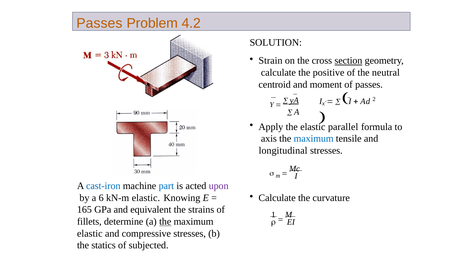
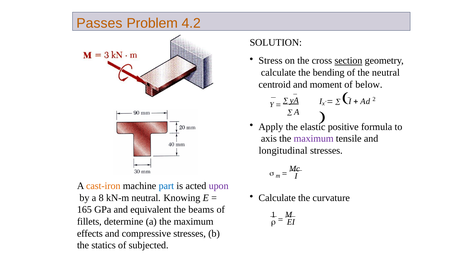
Strain: Strain -> Stress (271, 61)
positive: positive -> bending (329, 72)
of passes: passes -> below (369, 84)
parallel: parallel -> positive (343, 127)
maximum colour: blue -> purple (314, 139)
cast-iron colour: blue -> orange (103, 186)
6: 6 -> 8 (101, 198)
kN-m elastic: elastic -> neutral (146, 198)
strains: strains -> beams (201, 209)
the underline: present -> none (165, 221)
elastic: elastic -> effects (90, 233)
